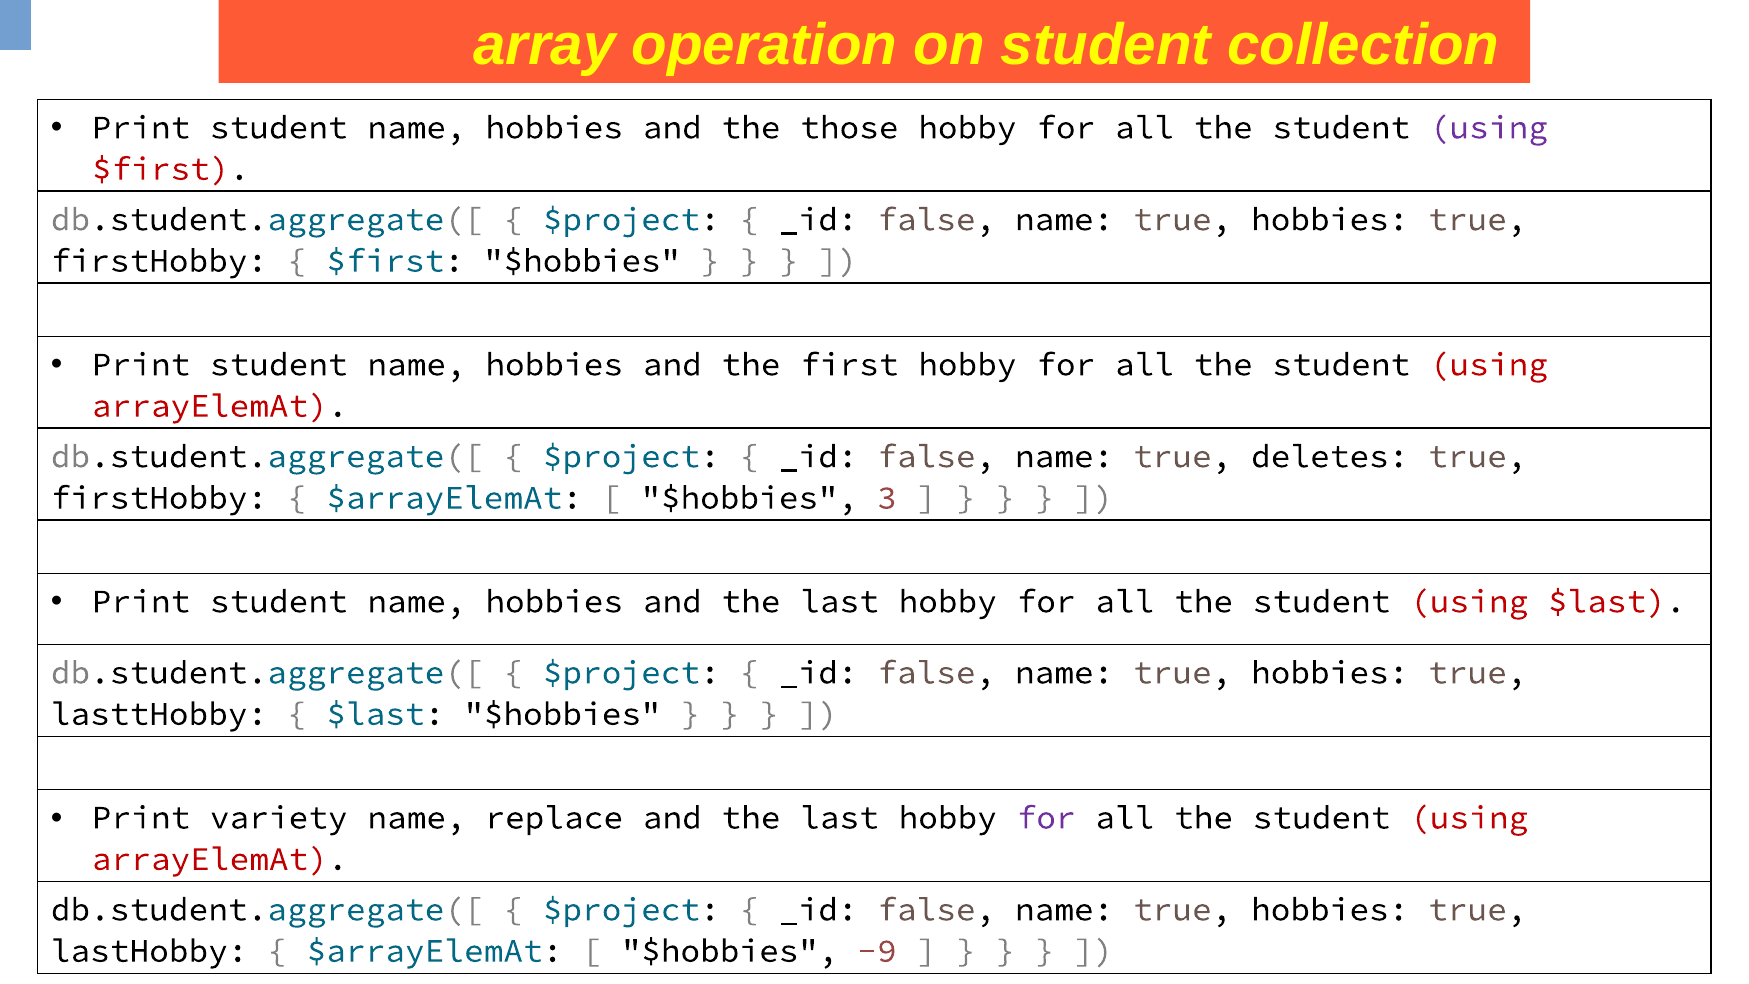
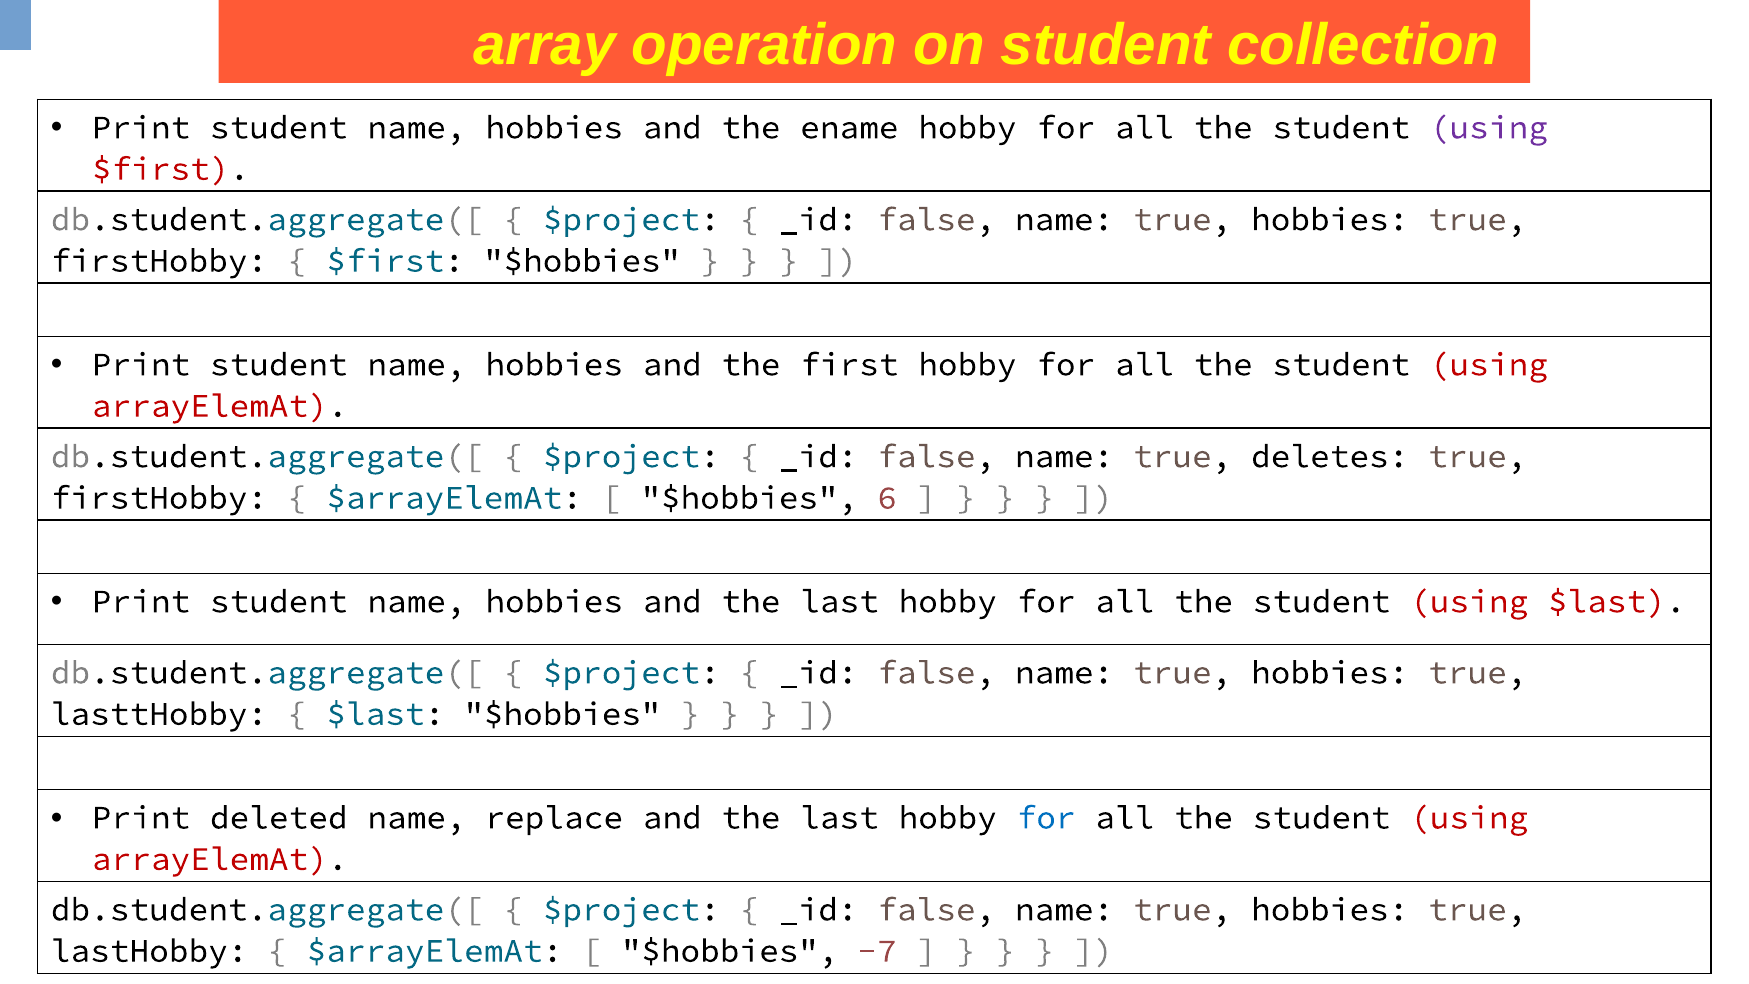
those: those -> ename (849, 127)
3: 3 -> 6 (887, 498)
variety: variety -> deleted (279, 817)
for colour: purple -> blue (1046, 817)
-9: -9 -> -7 (877, 951)
